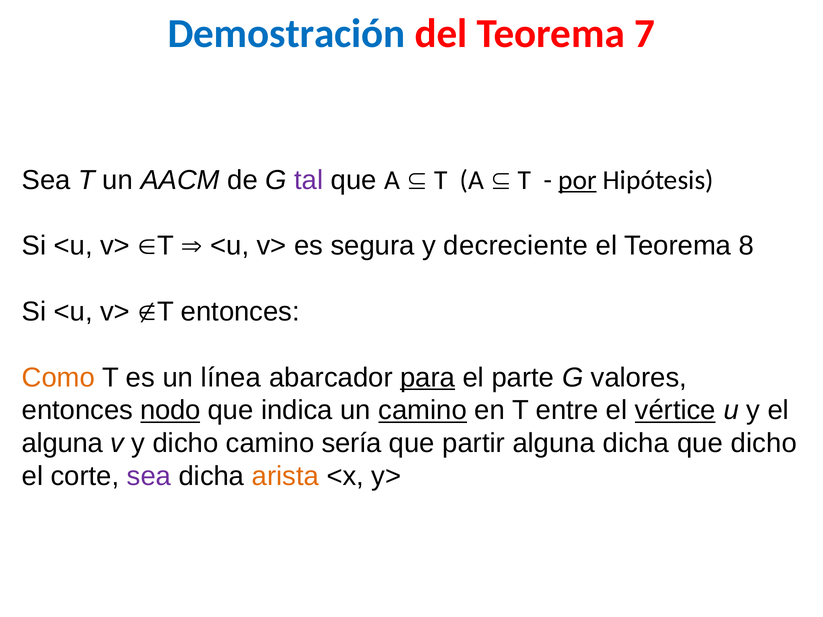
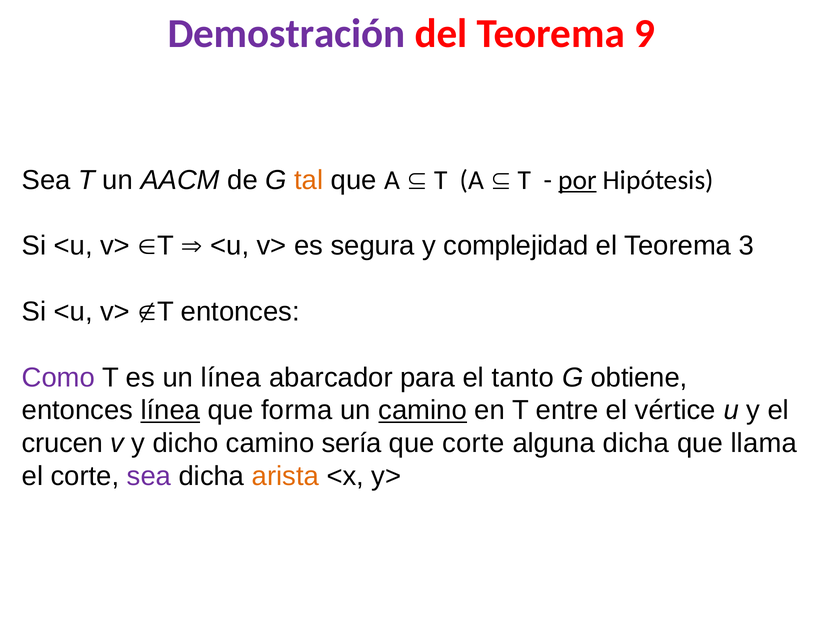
Demostración colour: blue -> purple (286, 34)
7: 7 -> 9 (645, 34)
tal colour: purple -> orange (309, 180)
decreciente: decreciente -> complejidad (516, 246)
8: 8 -> 3 (746, 246)
Como colour: orange -> purple (58, 378)
para underline: present -> none (428, 378)
parte: parte -> tanto (523, 378)
valores: valores -> obtiene (639, 378)
entonces nodo: nodo -> línea (170, 411)
indica: indica -> forma (297, 411)
vértice underline: present -> none (675, 411)
alguna: alguna -> crucen (62, 443)
que partir: partir -> corte (473, 443)
que dicho: dicho -> llama (764, 443)
